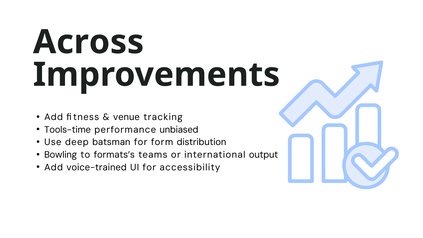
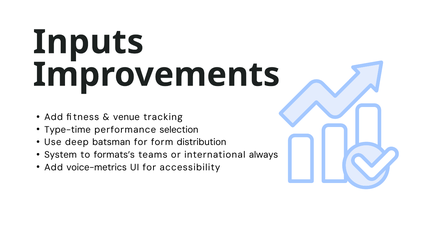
Across: Across -> Inputs (88, 42)
Tools-time: Tools-time -> Type-time (68, 130)
unbiased: unbiased -> selection (179, 130)
Bowling: Bowling -> System (61, 155)
output: output -> always (264, 155)
voice-trained: voice-trained -> voice-metrics (97, 167)
